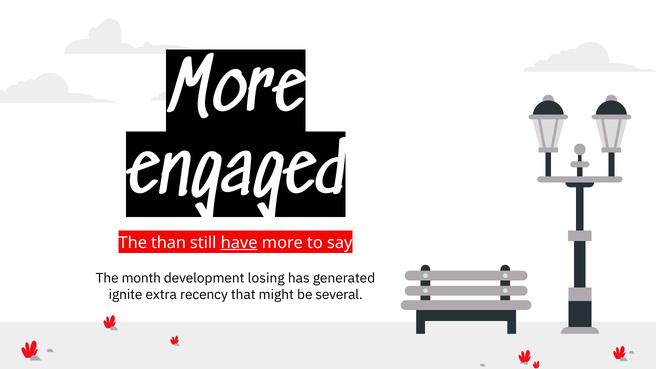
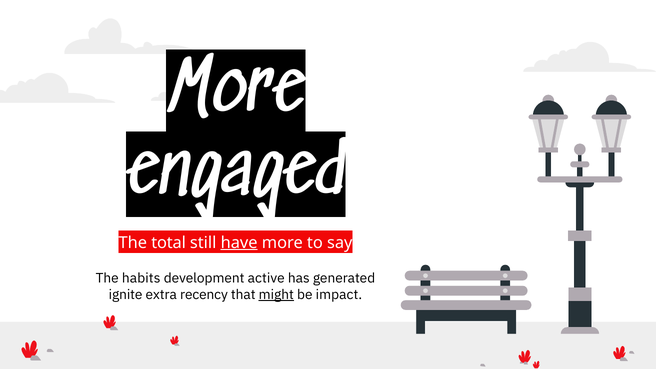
than: than -> total (169, 243)
month: month -> habits (141, 278)
losing: losing -> active (266, 278)
might underline: none -> present (276, 295)
several: several -> impact (339, 295)
